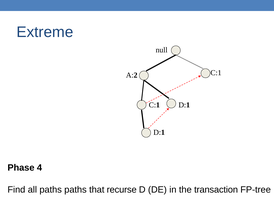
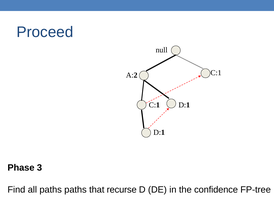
Extreme: Extreme -> Proceed (45, 32)
4: 4 -> 3 (39, 167)
transaction: transaction -> confidence (216, 189)
